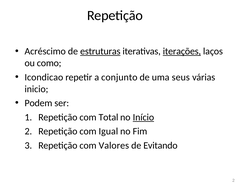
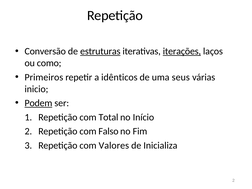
Acréscimo: Acréscimo -> Conversão (45, 51)
Icondicao: Icondicao -> Primeiros (44, 77)
conjunto: conjunto -> idênticos (119, 77)
Podem underline: none -> present (38, 103)
Início underline: present -> none (143, 117)
Igual: Igual -> Falso (108, 131)
Evitando: Evitando -> Inicializa (160, 145)
